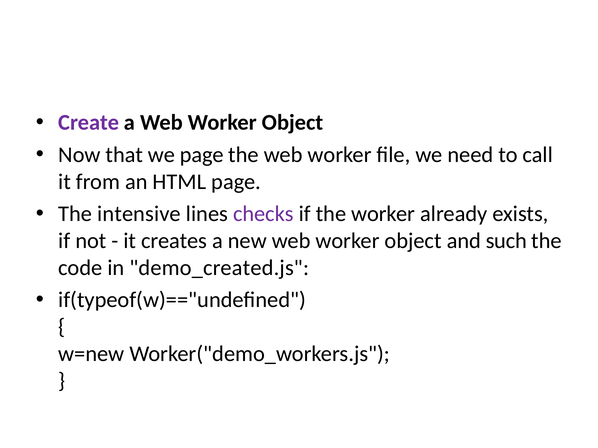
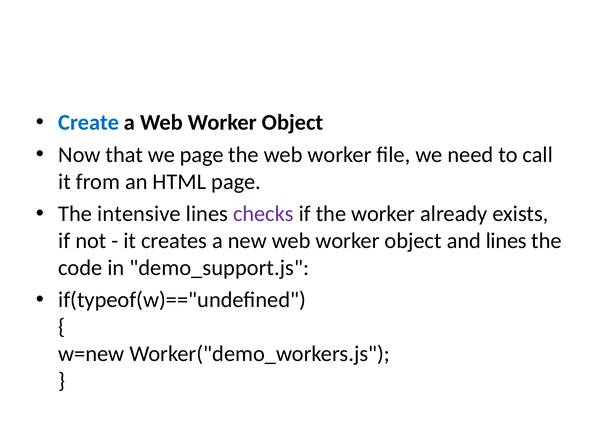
Create colour: purple -> blue (89, 123)
and such: such -> lines (506, 241)
demo_created.js: demo_created.js -> demo_support.js (219, 268)
